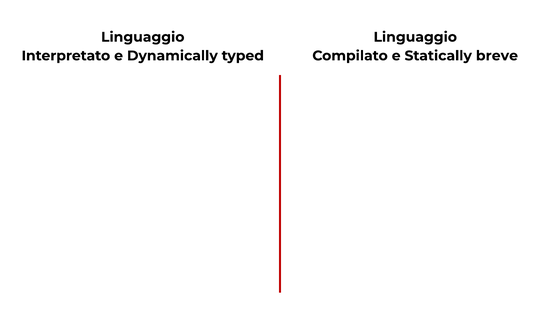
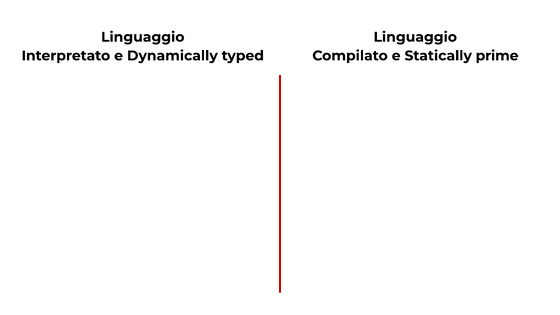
breve: breve -> prime (497, 56)
